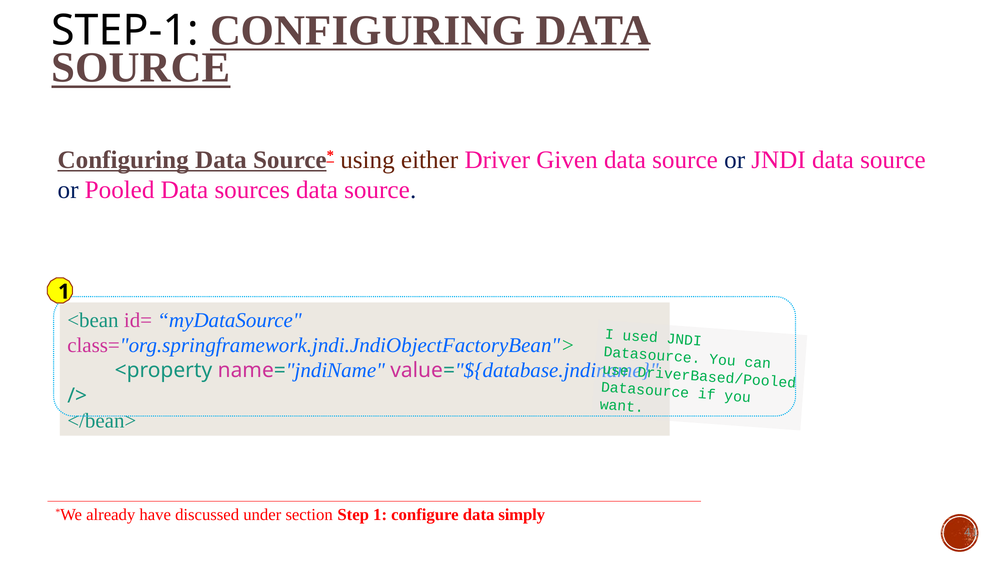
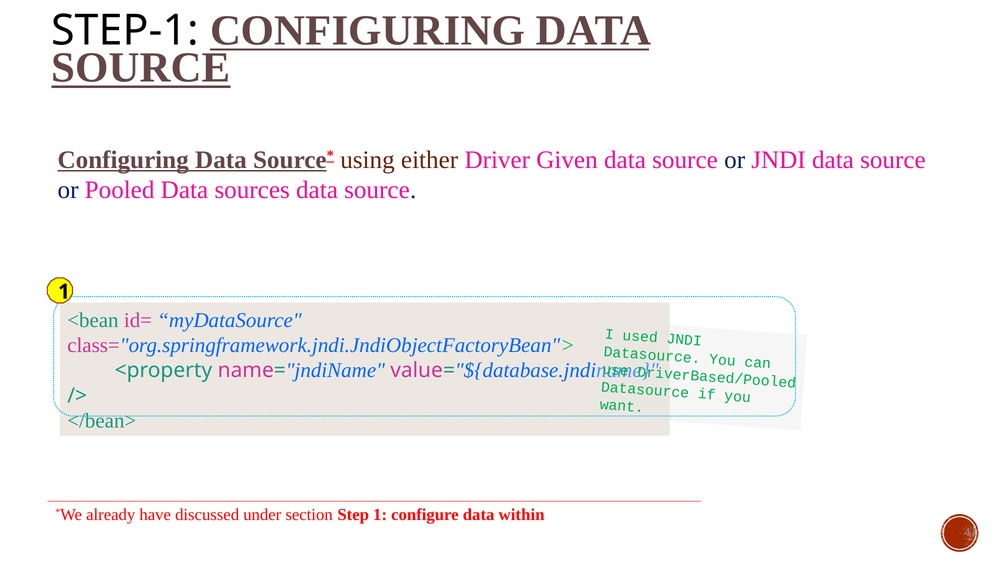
simply: simply -> within (522, 515)
